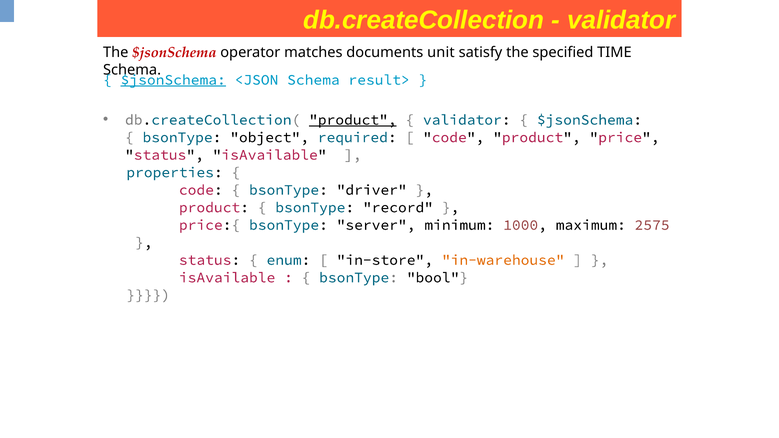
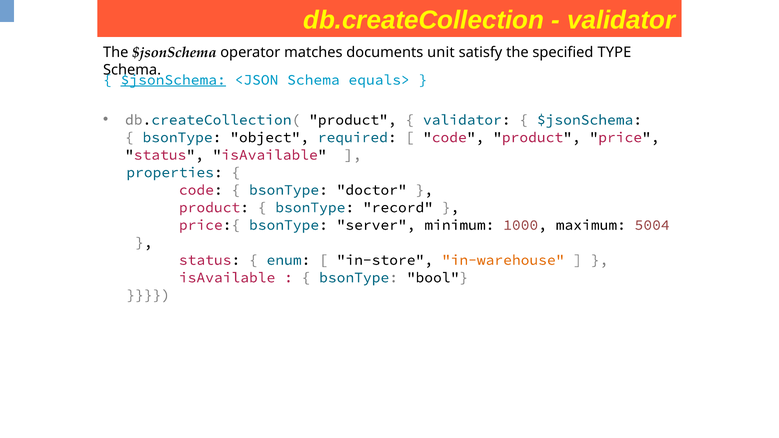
$jsonSchema colour: red -> black (174, 52)
TIME: TIME -> TYPE (614, 52)
result>: result> -> equals> (379, 80)
product underline: present -> none (353, 120)
driver: driver -> doctor (372, 190)
2575: 2575 -> 5004 (652, 225)
